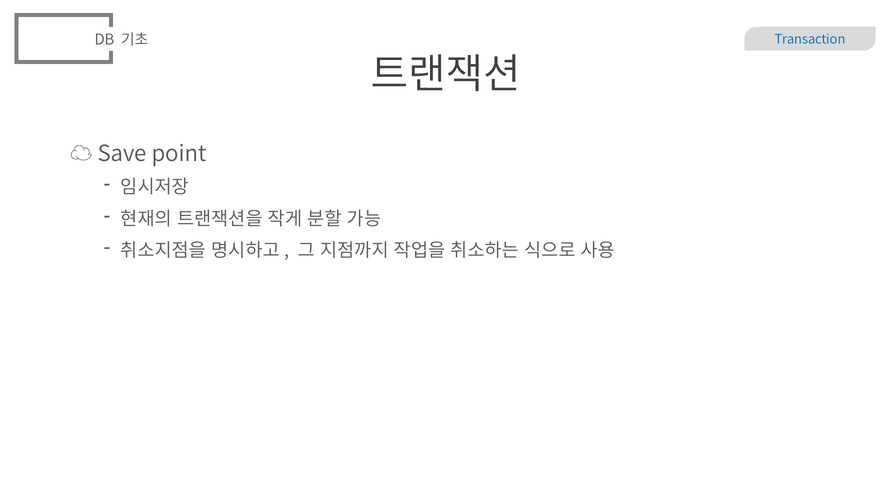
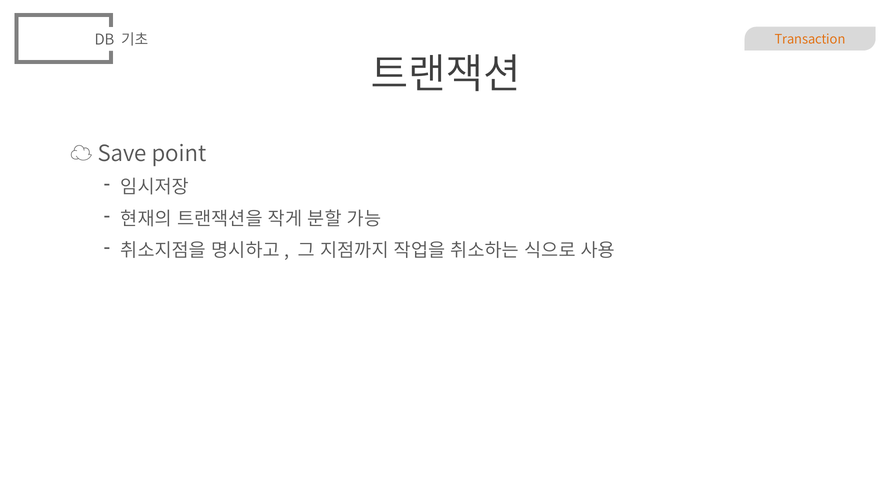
Transaction colour: blue -> orange (810, 39)
